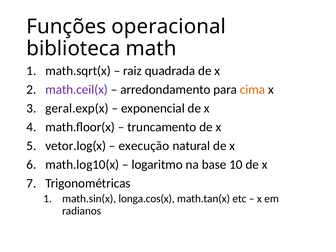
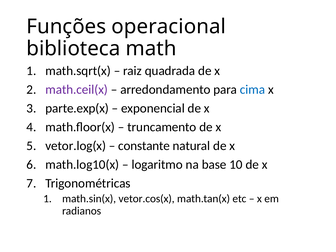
cima colour: orange -> blue (253, 90)
geral.exp(x: geral.exp(x -> parte.exp(x (77, 108)
execução: execução -> constante (144, 146)
longa.cos(x: longa.cos(x -> vetor.cos(x (147, 199)
